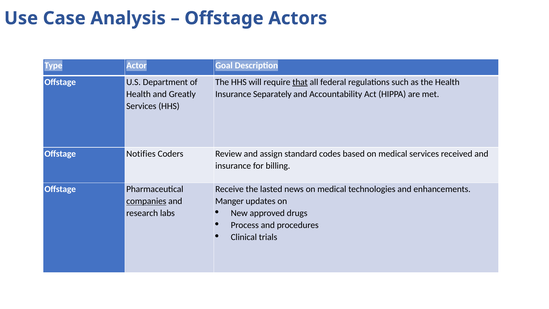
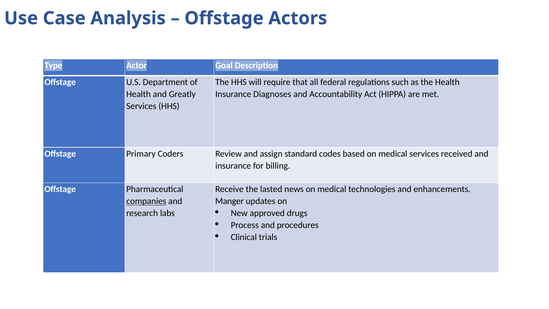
that underline: present -> none (300, 82)
Separately: Separately -> Diagnoses (272, 94)
Notifies: Notifies -> Primary (141, 154)
